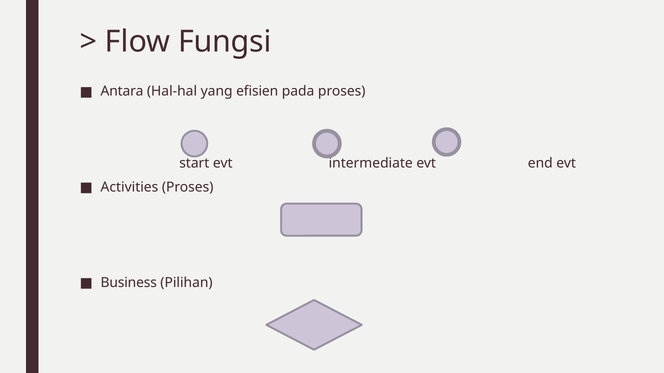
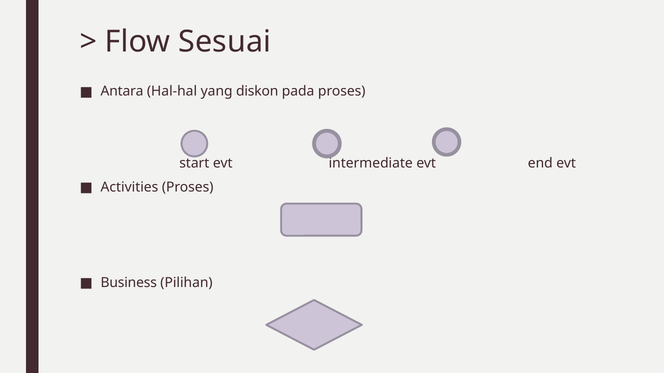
Fungsi: Fungsi -> Sesuai (225, 42)
efisien: efisien -> diskon (257, 92)
